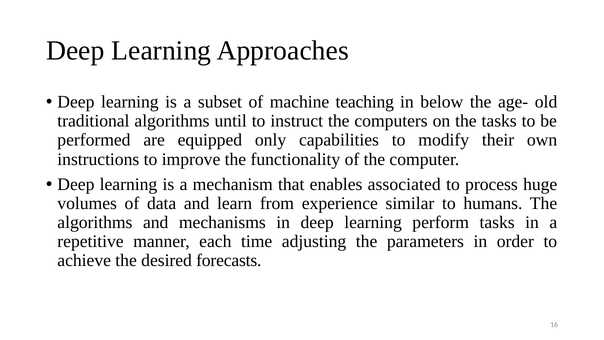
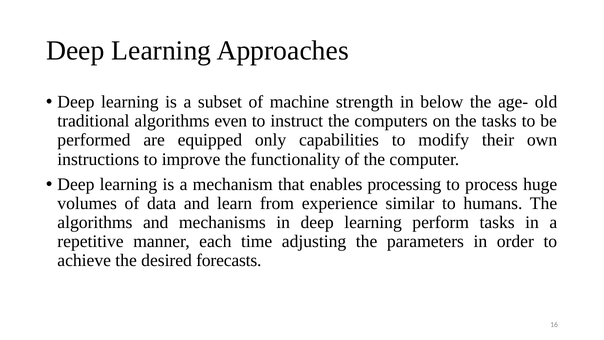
teaching: teaching -> strength (365, 102)
until: until -> even (231, 121)
associated: associated -> processing (404, 184)
